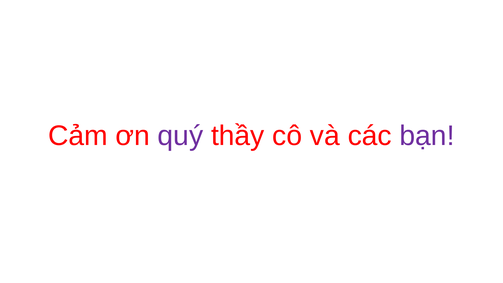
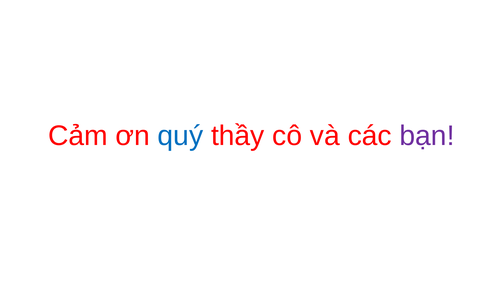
quý colour: purple -> blue (180, 136)
